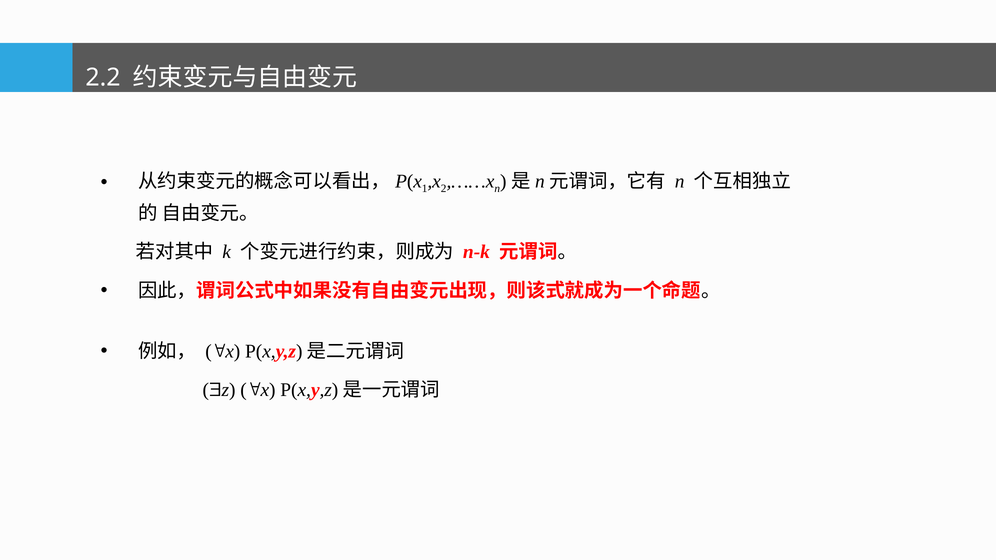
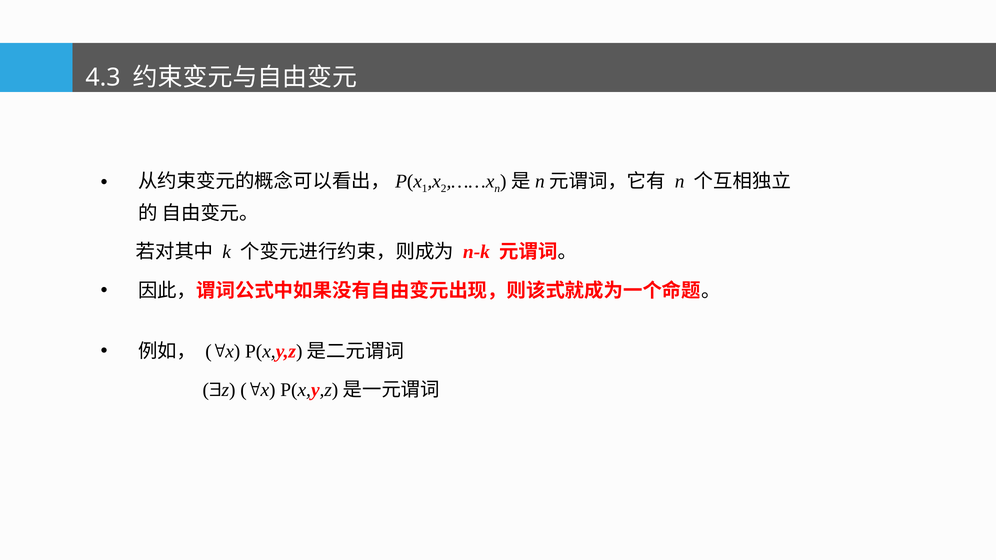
2.2: 2.2 -> 4.3 (103, 77)
